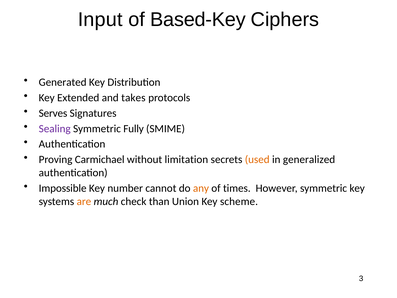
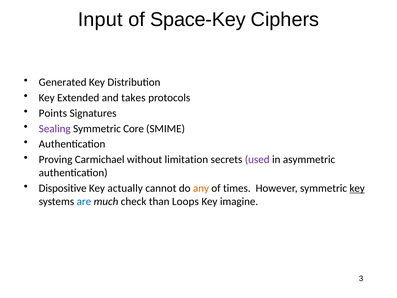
Based-Key: Based-Key -> Space-Key (198, 20)
Serves: Serves -> Points (53, 113)
Fully: Fully -> Core (134, 129)
used colour: orange -> purple (257, 159)
generalized: generalized -> asymmetric (309, 159)
Impossible: Impossible -> Dispositive (63, 188)
number: number -> actually (125, 188)
key underline: none -> present (357, 188)
are colour: orange -> blue (84, 201)
Union: Union -> Loops (185, 201)
scheme: scheme -> imagine (239, 201)
